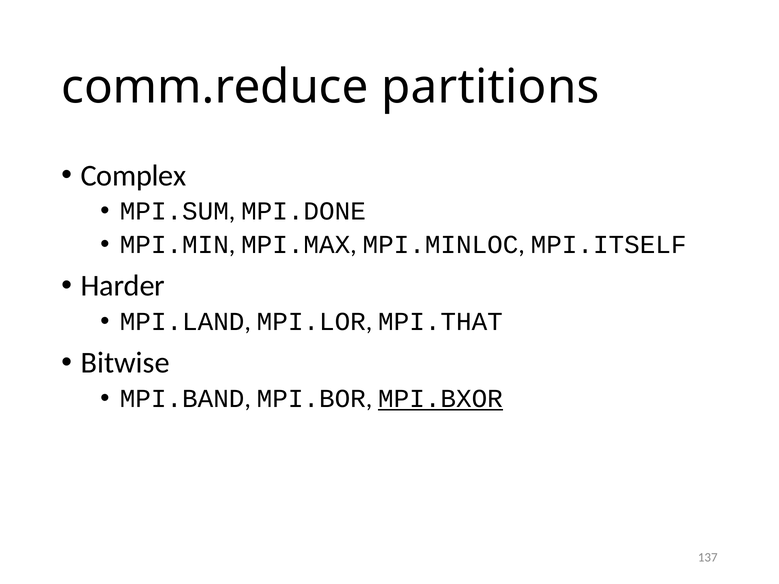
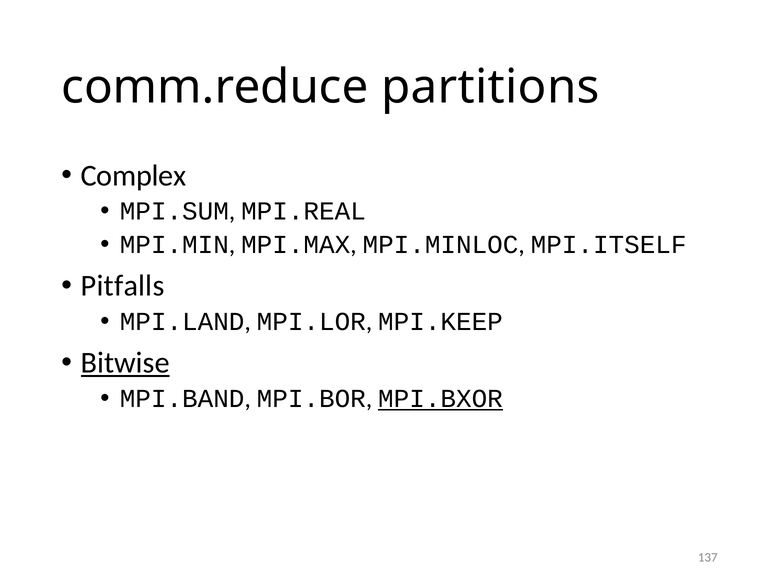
MPI.DONE: MPI.DONE -> MPI.REAL (303, 211)
Harder: Harder -> Pitfalls (123, 286)
MPI.THAT: MPI.THAT -> MPI.KEEP (440, 322)
Bitwise underline: none -> present (125, 363)
